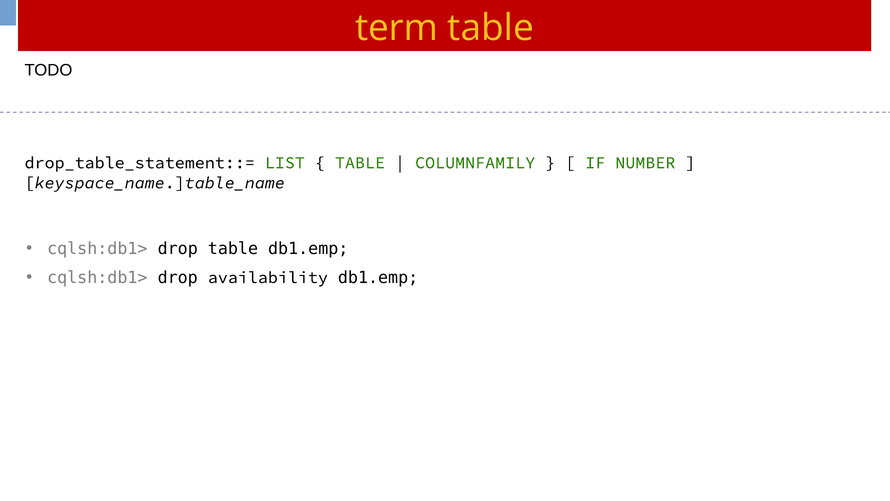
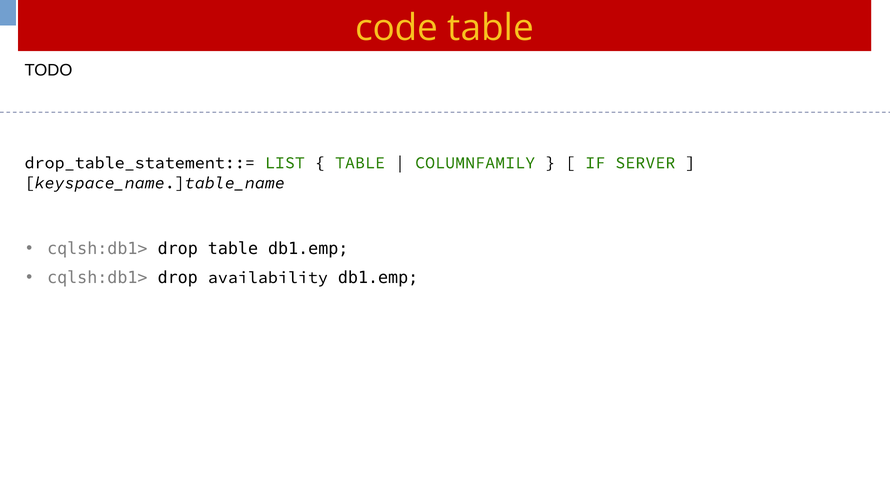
term: term -> code (397, 28)
NUMBER: NUMBER -> SERVER (645, 163)
